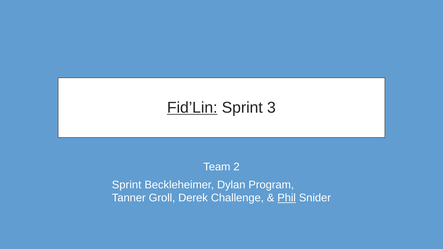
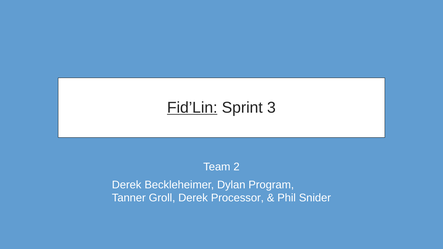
Sprint: Sprint -> Derek (127, 185)
Challenge: Challenge -> Processor (237, 198)
Phil underline: present -> none (287, 198)
